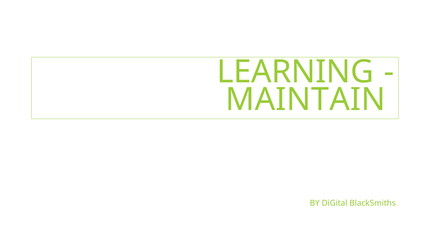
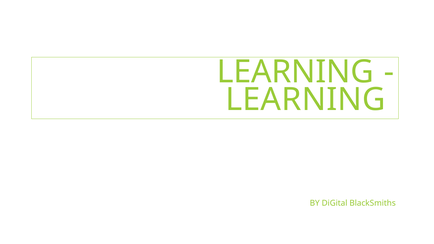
MAINTAIN: MAINTAIN -> LEARNING (306, 100)
